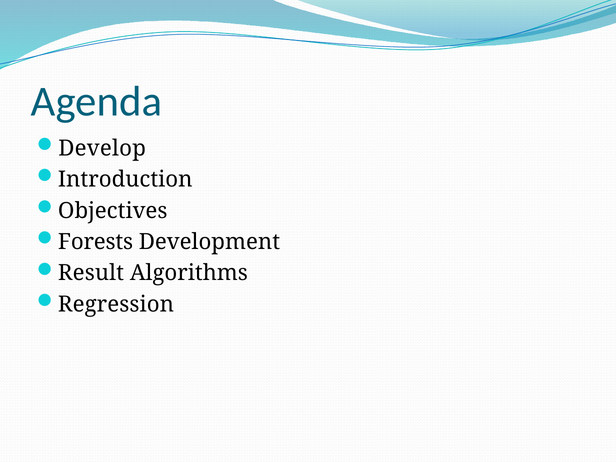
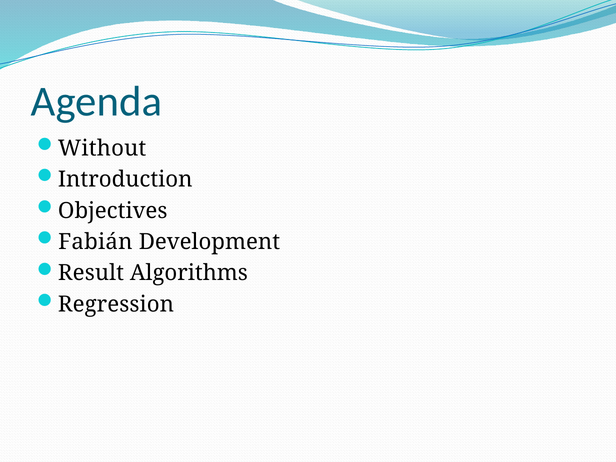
Develop: Develop -> Without (102, 148)
Forests: Forests -> Fabián (95, 242)
